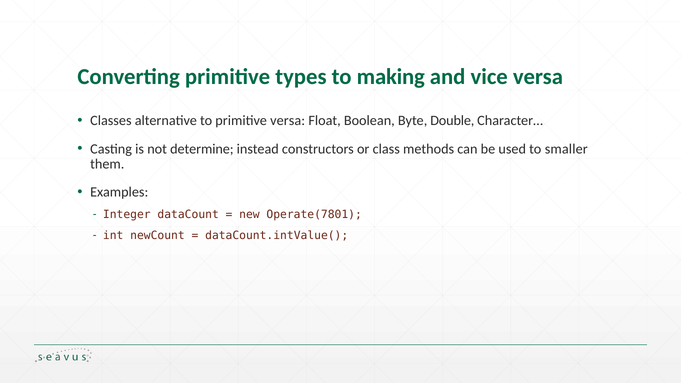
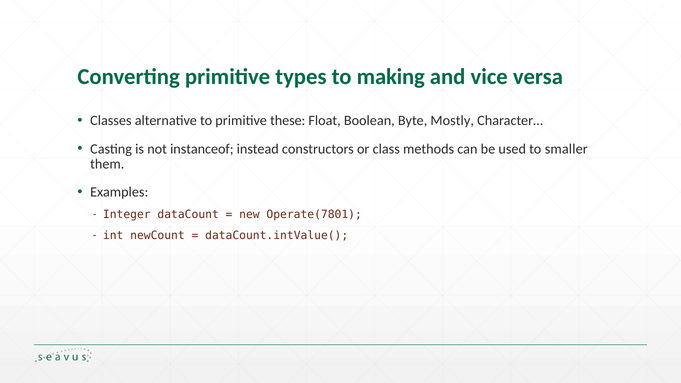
primitive versa: versa -> these (288, 121)
Double: Double -> Mostly (452, 121)
determine: determine -> instanceof (202, 149)
